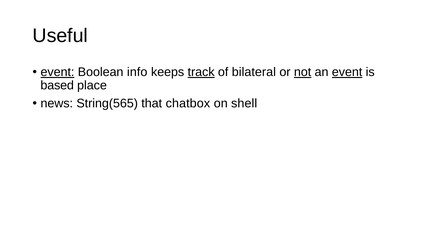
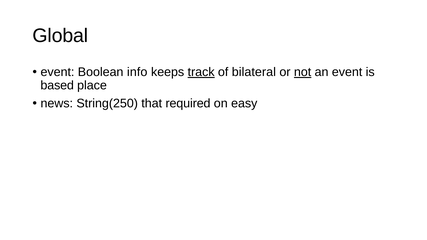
Useful: Useful -> Global (60, 36)
event underline: present -> none (57, 72)
event underline: present -> none (347, 72)
String(565: String(565 -> String(250 (107, 103)
chatbox: chatbox -> required (188, 103)
shell: shell -> easy (244, 103)
